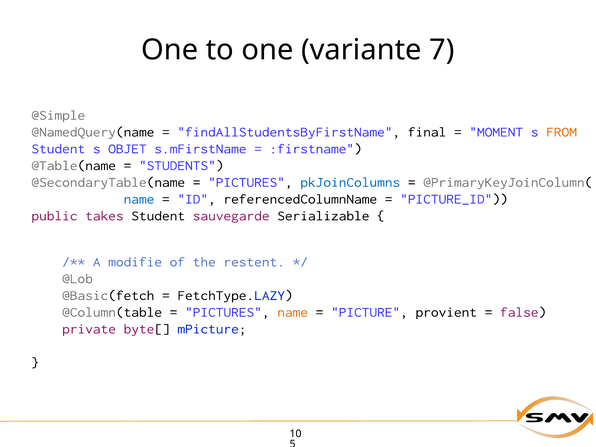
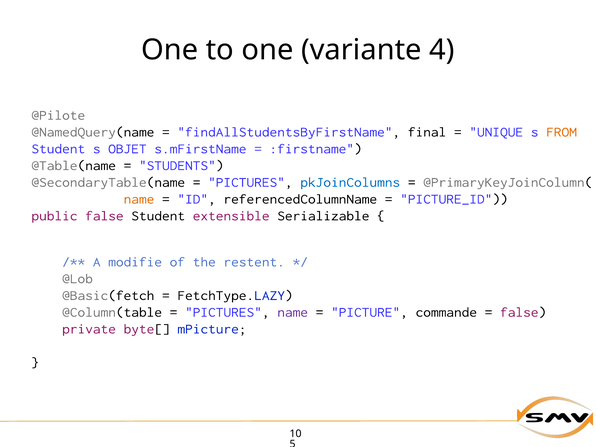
7: 7 -> 4 (442, 50)
@Simple: @Simple -> @Pilote (58, 115)
MOMENT: MOMENT -> UNIQUE (496, 132)
name colour: blue -> orange (139, 199)
public takes: takes -> false (104, 216)
sauvegarde: sauvegarde -> extensible (231, 216)
name colour: orange -> purple (293, 312)
provient: provient -> commande (446, 312)
